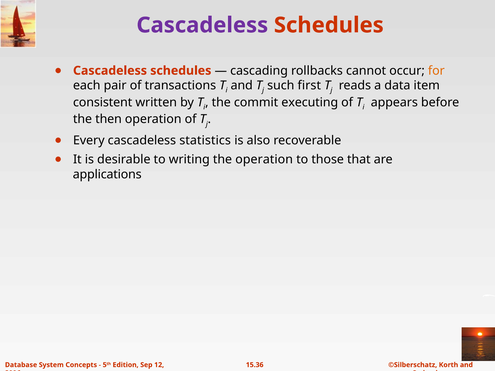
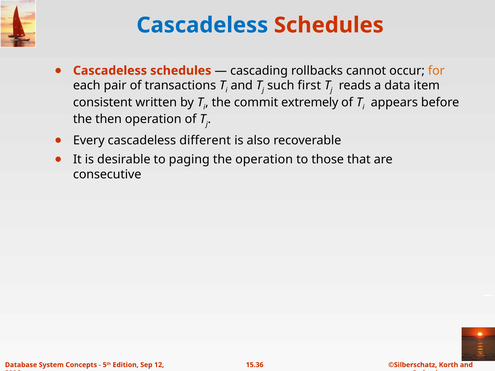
Cascadeless colour: purple -> blue (202, 25)
executing: executing -> extremely (310, 102)
statistics: statistics -> different (205, 140)
writing: writing -> paging (189, 160)
applications: applications -> consecutive (107, 175)
